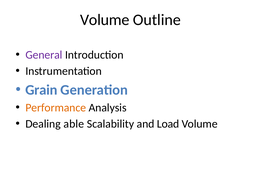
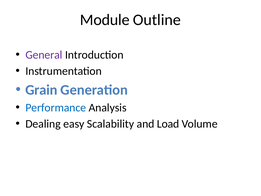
Volume: Volume -> Module (105, 20)
Performance colour: orange -> blue (56, 108)
able: able -> easy (74, 124)
